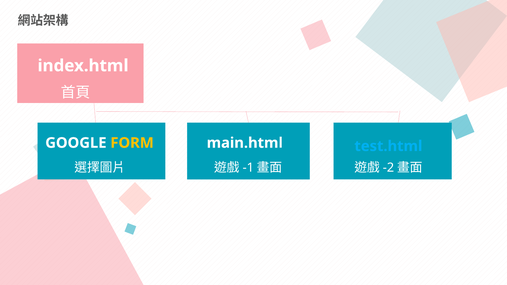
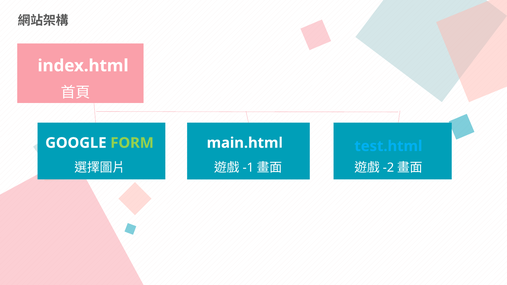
FORM colour: yellow -> light green (132, 143)
